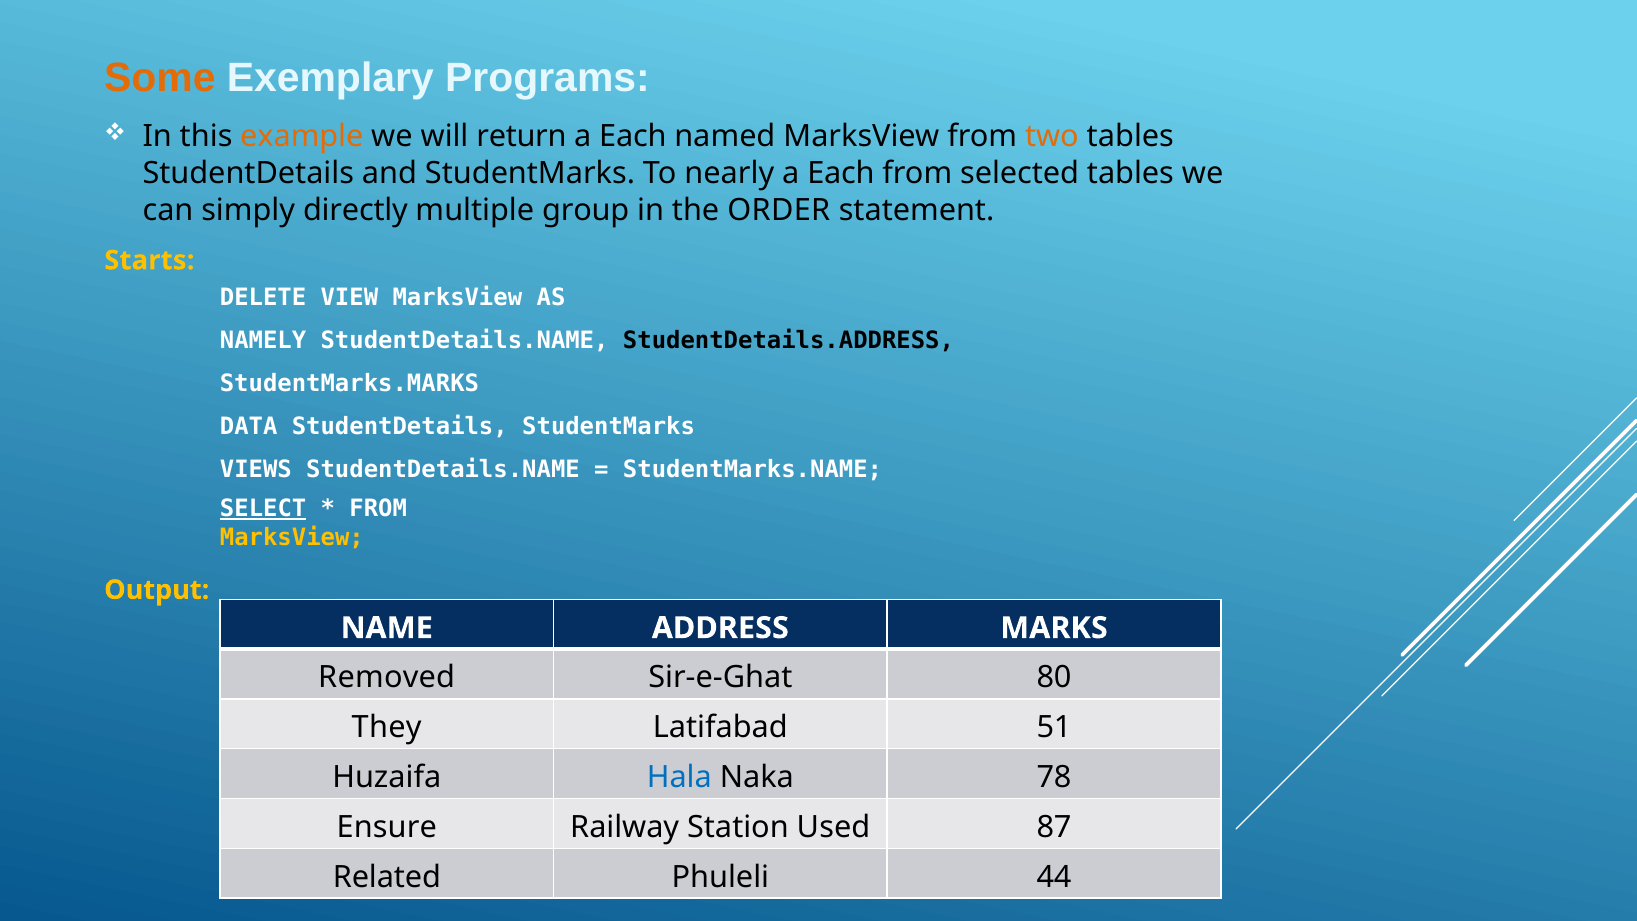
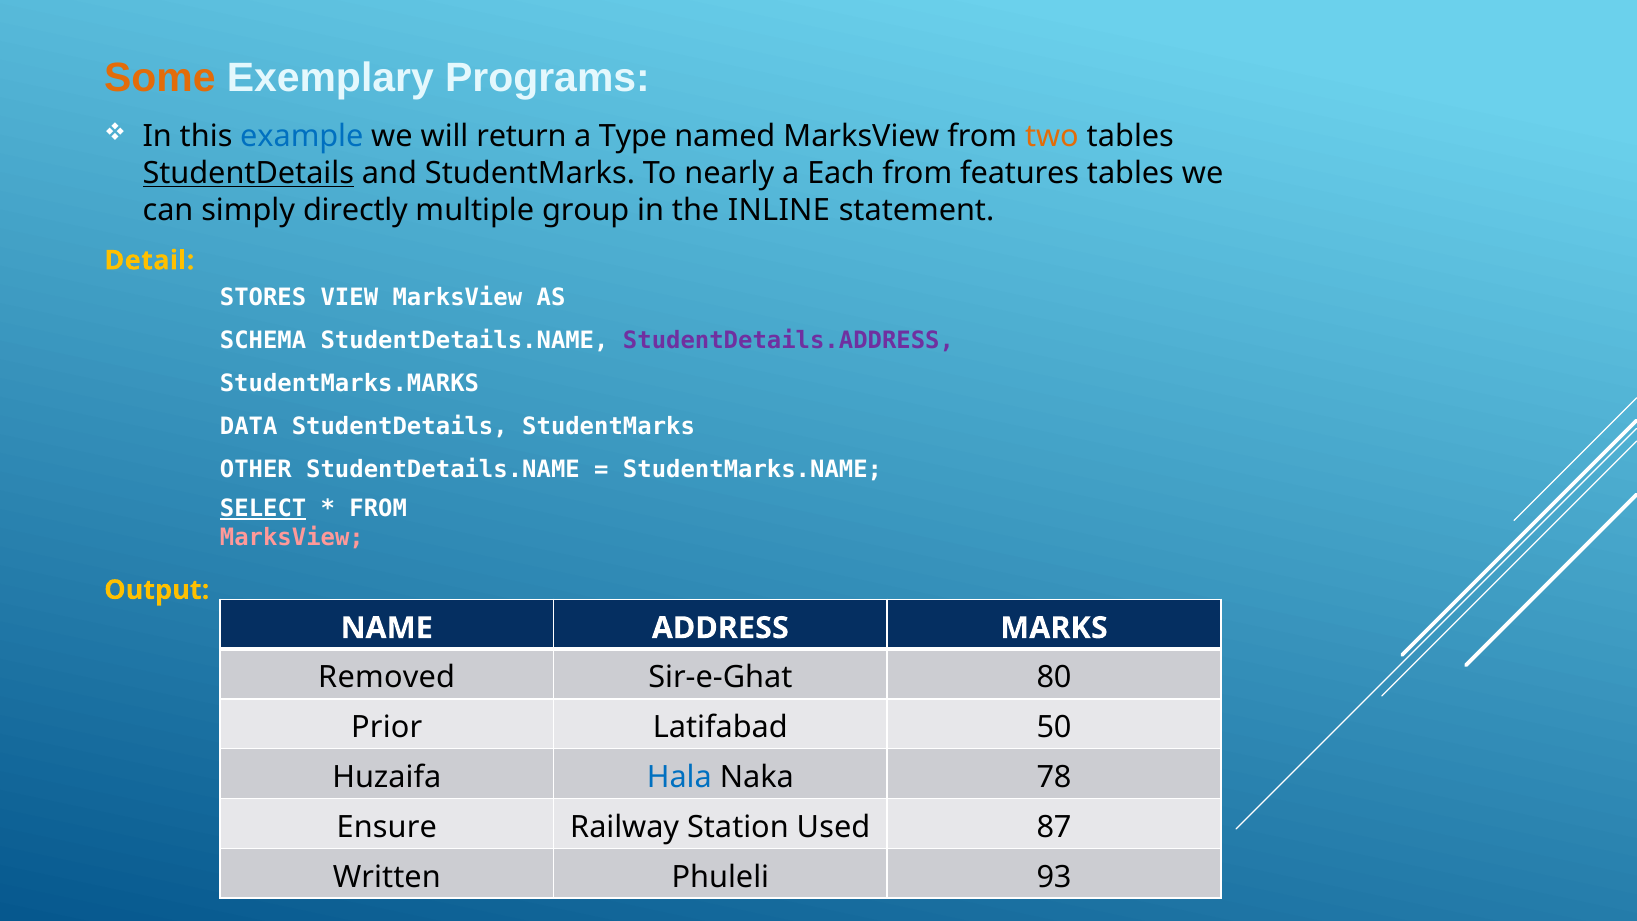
example colour: orange -> blue (302, 136)
Each: Each -> Type (633, 136)
StudentDetails underline: none -> present (248, 173)
selected: selected -> features (1020, 173)
ORDER: ORDER -> INLINE (779, 210)
Starts: Starts -> Detail (149, 260)
DELETE: DELETE -> STORES (263, 298)
NAMELY: NAMELY -> SCHEMA (263, 341)
StudentDetails.ADDRESS colour: black -> purple (788, 341)
VIEWS: VIEWS -> OTHER (256, 470)
MarksView colour: yellow -> pink (292, 537)
They: They -> Prior (387, 727)
51: 51 -> 50 (1054, 727)
Related: Related -> Written (387, 877)
44: 44 -> 93 (1054, 877)
